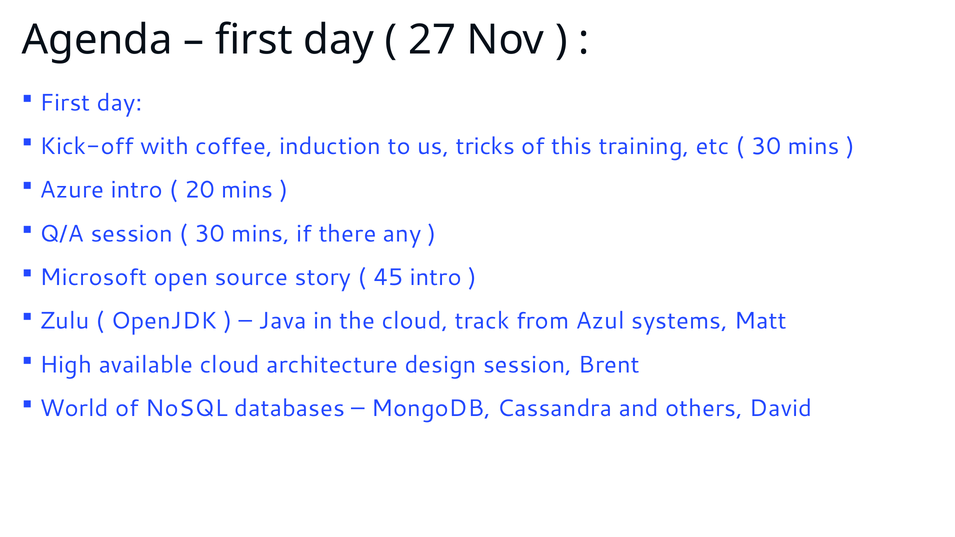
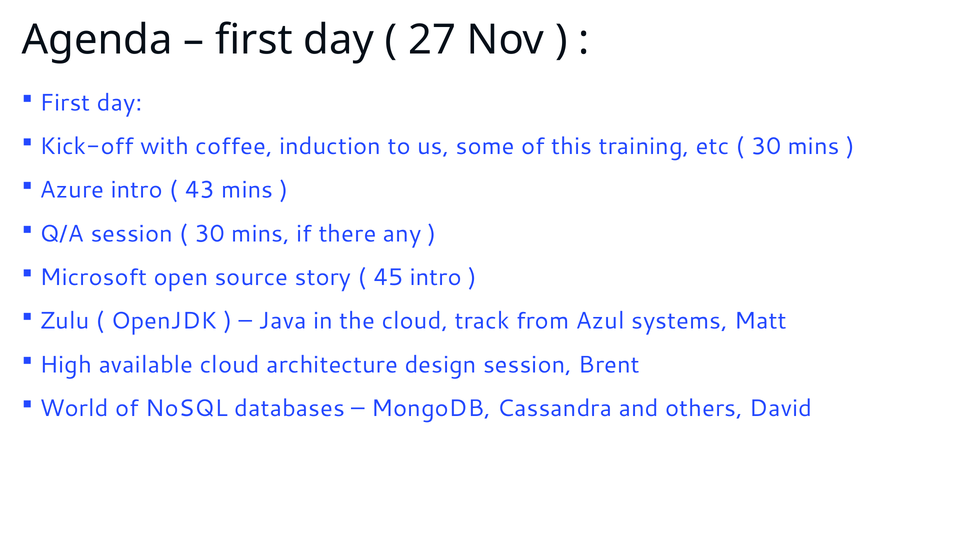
tricks: tricks -> some (485, 147)
20: 20 -> 43 (200, 190)
